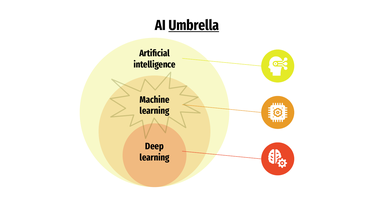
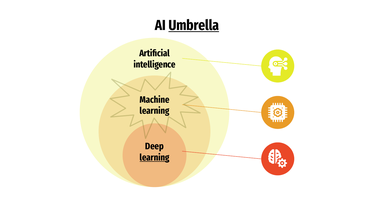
learning underline: none -> present (155, 158)
